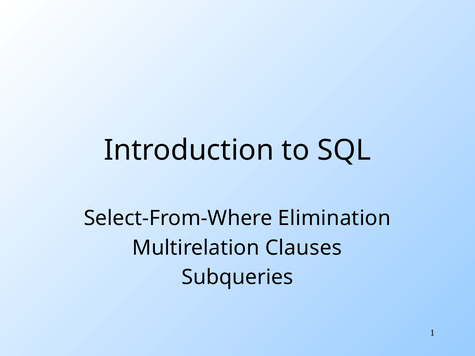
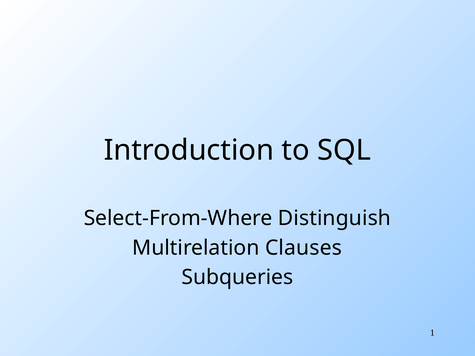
Elimination: Elimination -> Distinguish (334, 218)
